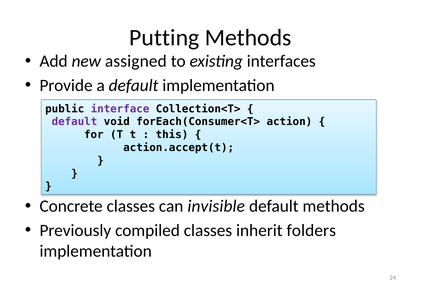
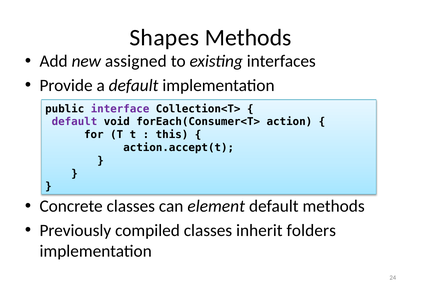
Putting: Putting -> Shapes (164, 38)
invisible: invisible -> element (216, 207)
